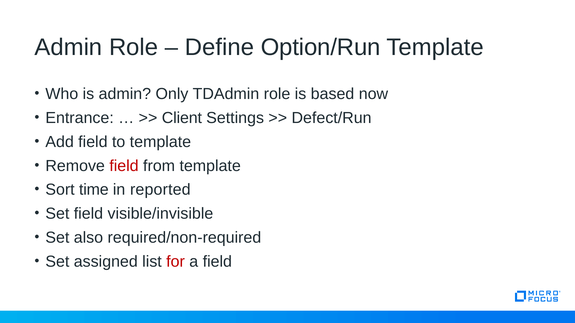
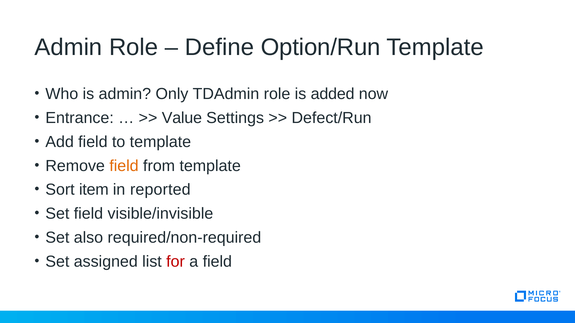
based: based -> added (333, 94)
Client: Client -> Value (182, 118)
field colour: red -> orange (124, 166)
time: time -> item (94, 190)
